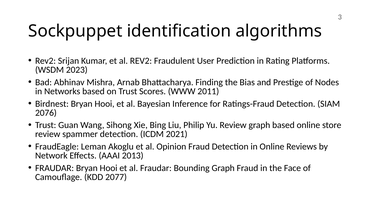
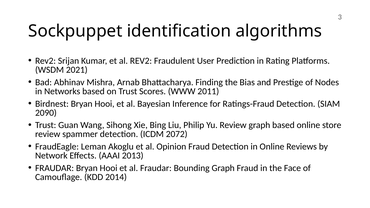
2023: 2023 -> 2021 (77, 70)
2076: 2076 -> 2090 (46, 113)
2021: 2021 -> 2072 (177, 134)
2077: 2077 -> 2014 (116, 177)
